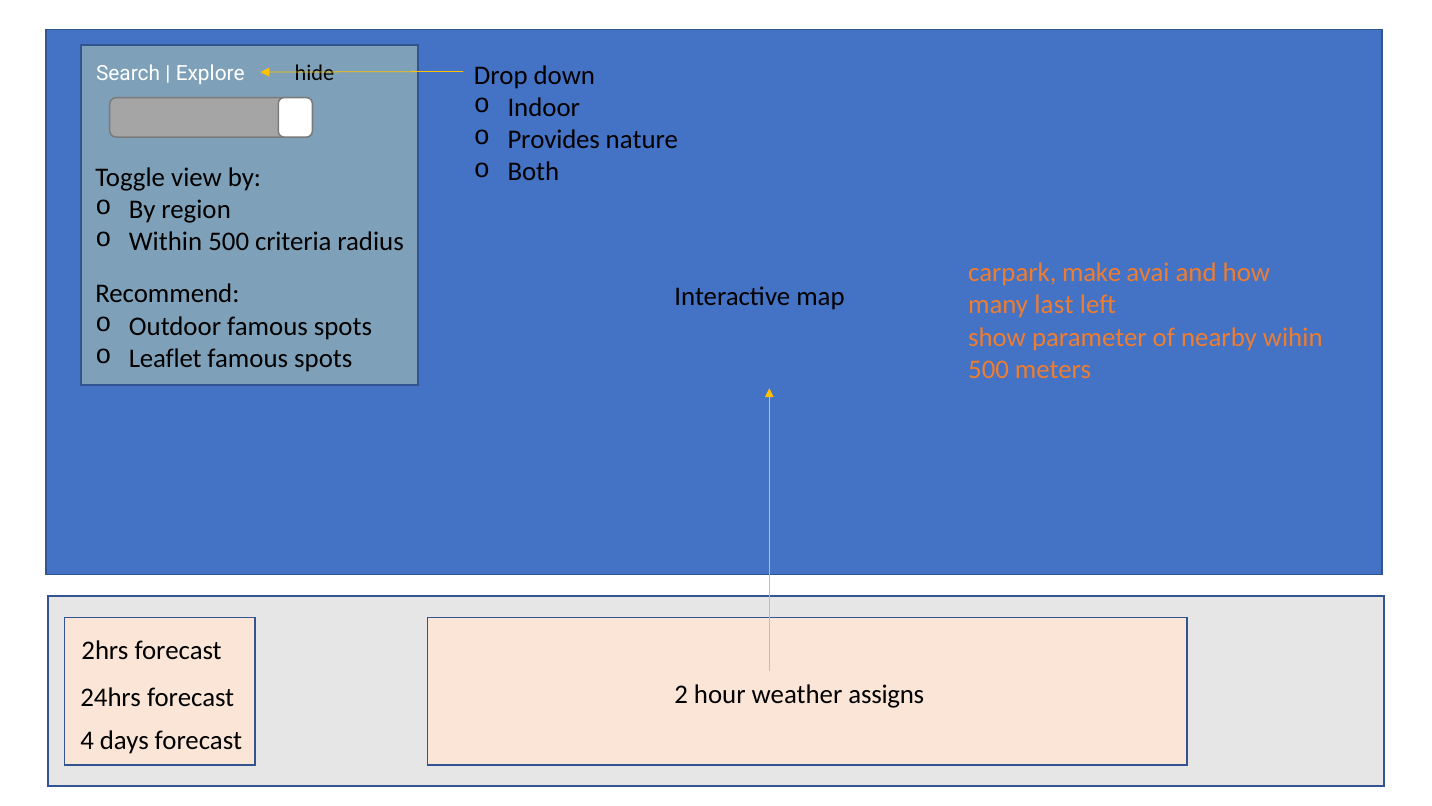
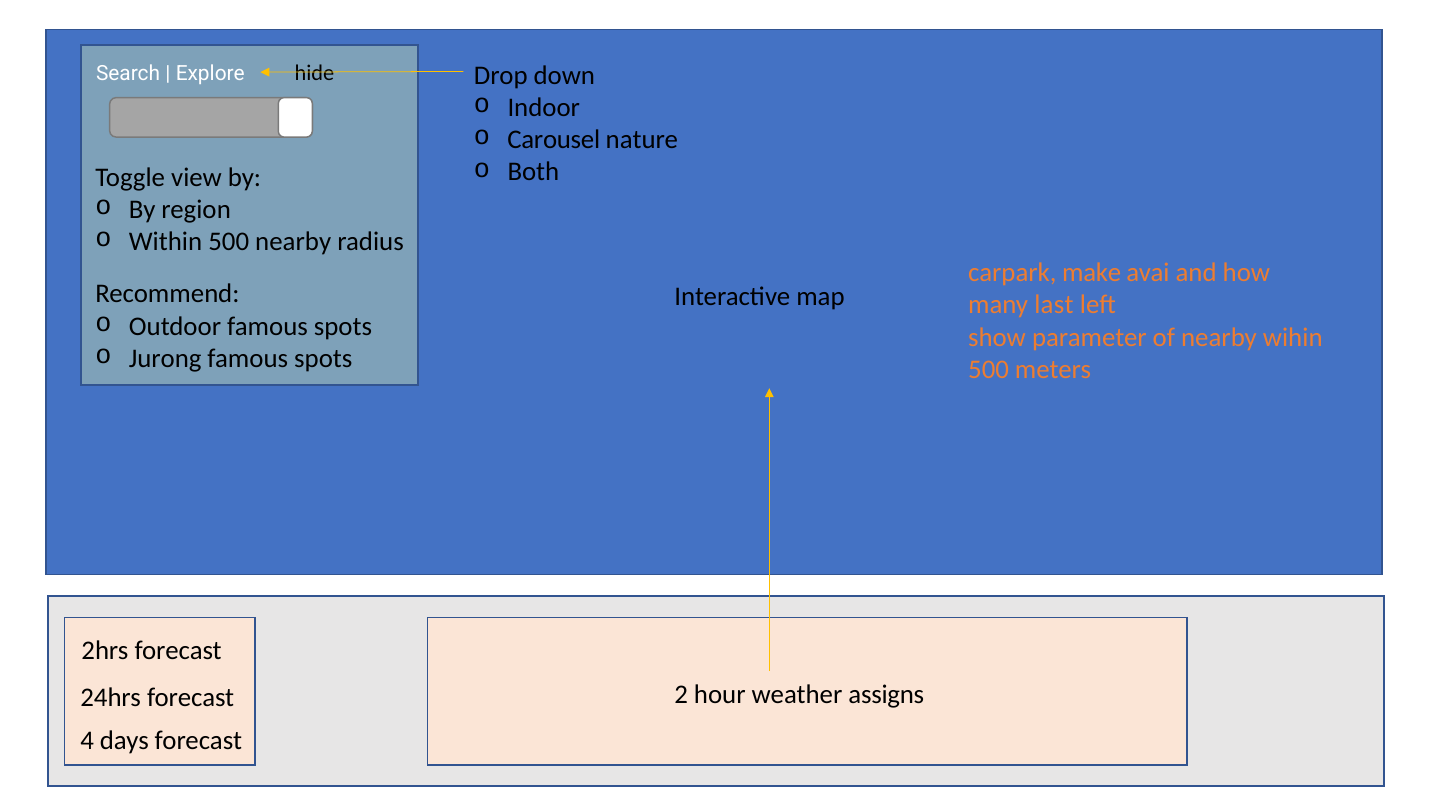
Provides: Provides -> Carousel (554, 140)
500 criteria: criteria -> nearby (293, 242)
Leaflet: Leaflet -> Jurong (165, 358)
